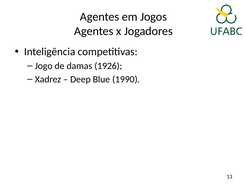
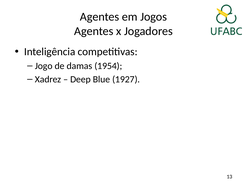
1926: 1926 -> 1954 (108, 66)
1990: 1990 -> 1927 (126, 79)
